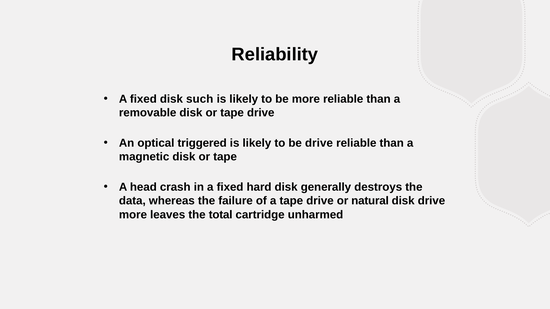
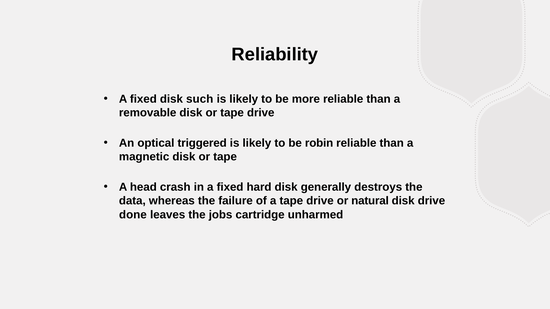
be drive: drive -> robin (319, 143)
more: more -> done (133, 215)
total: total -> jobs (221, 215)
